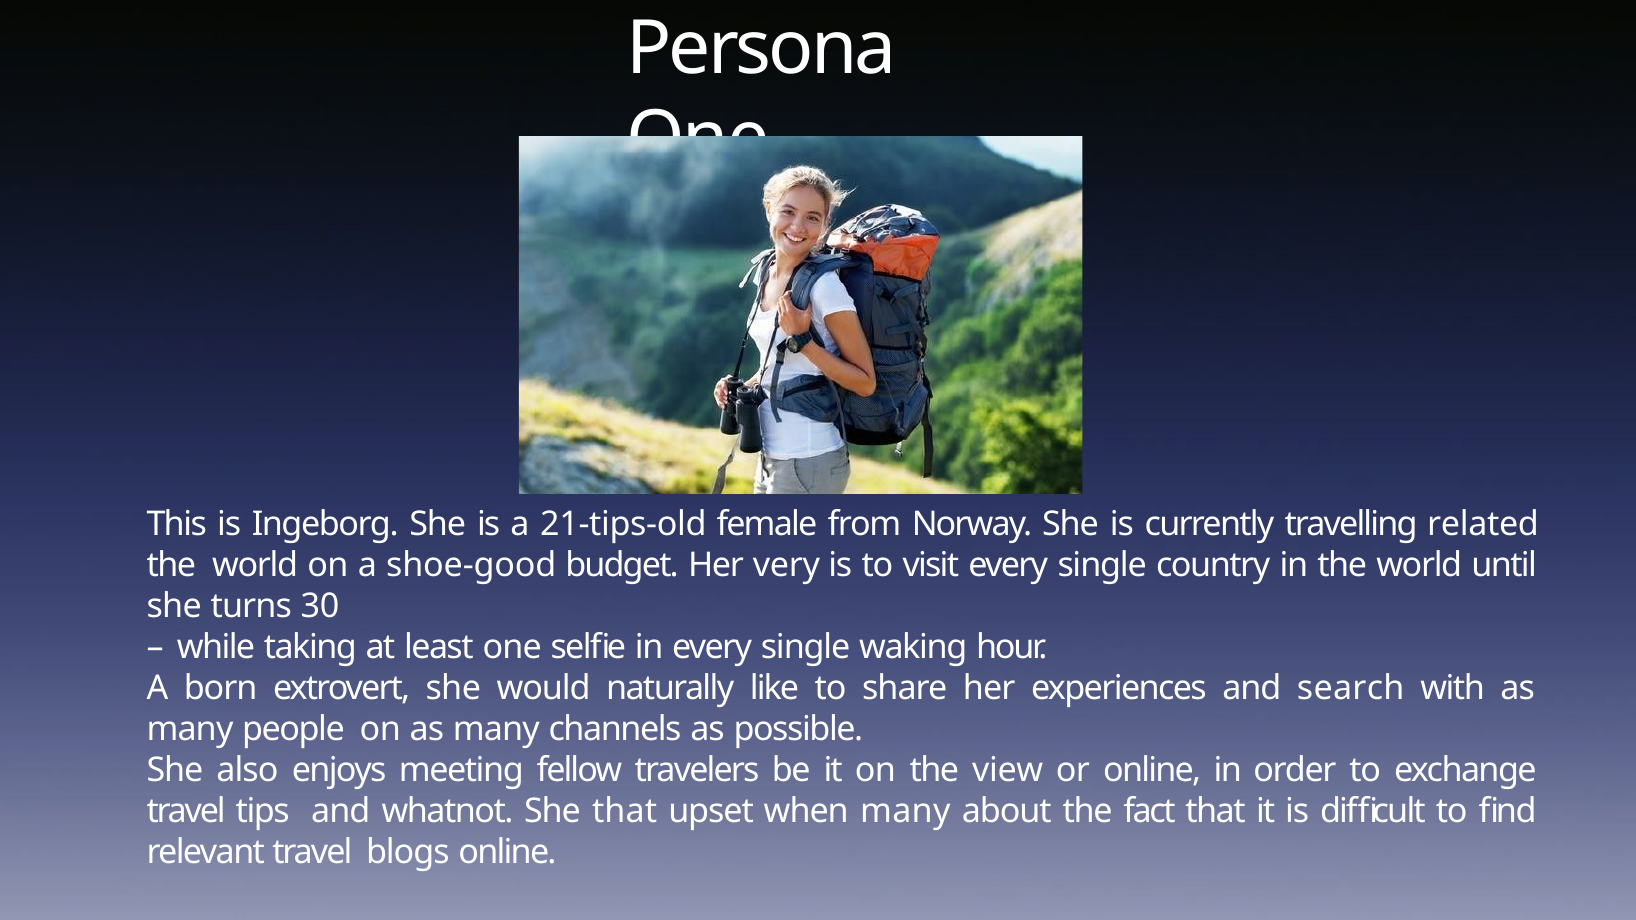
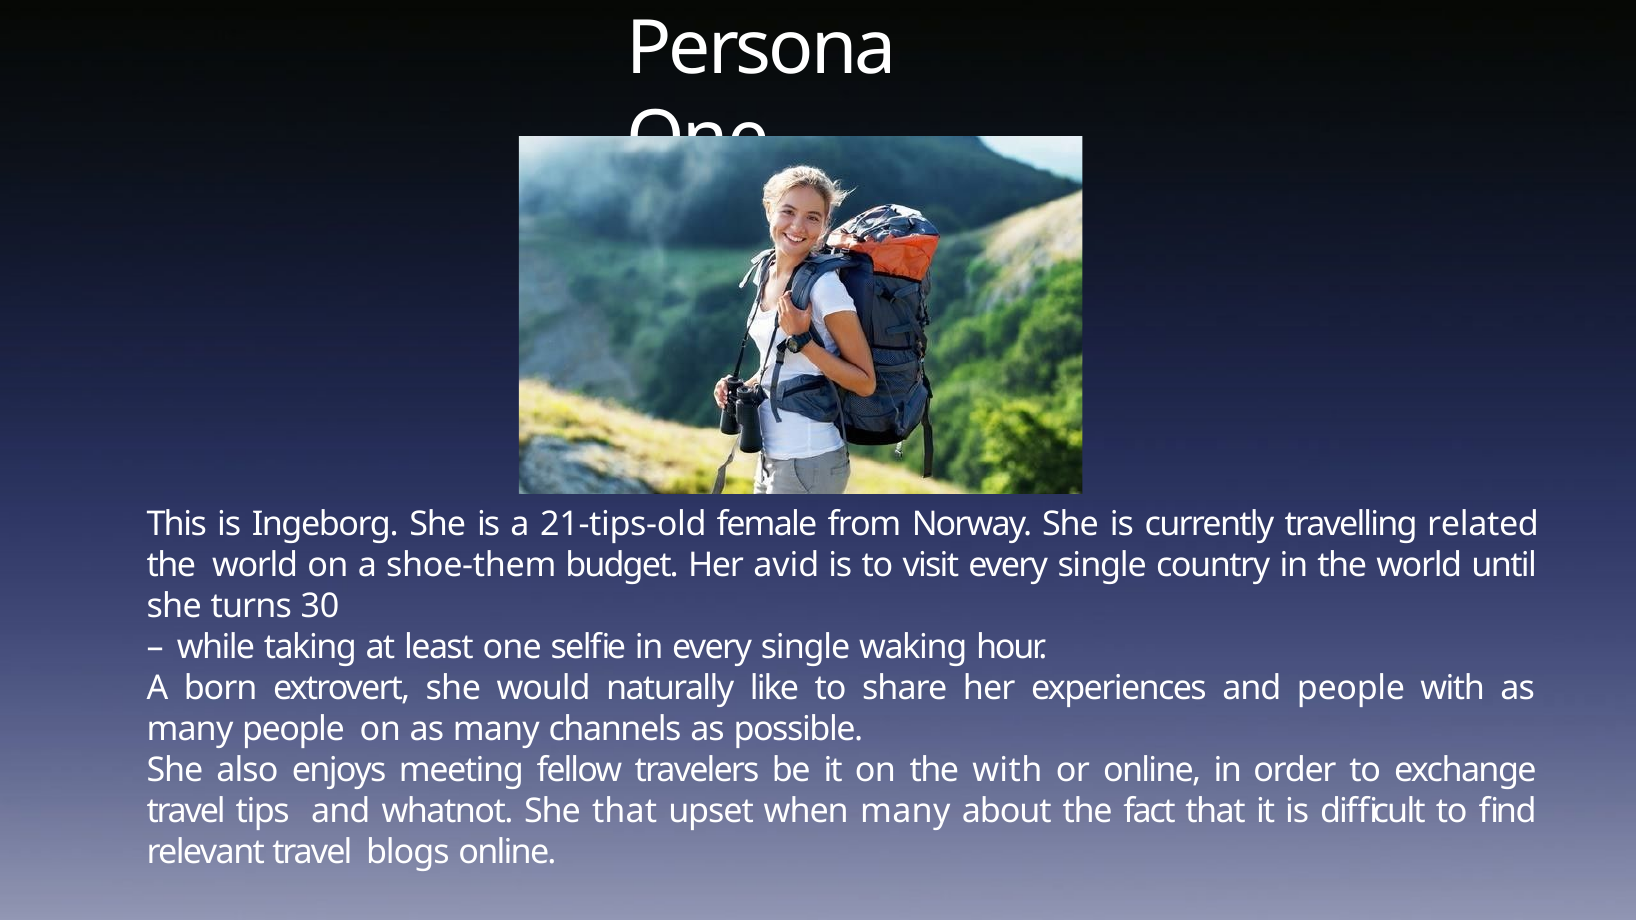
shoe-good: shoe-good -> shoe-them (471, 565)
very: very -> avid (786, 565)
and search: search -> people (1351, 688)
the view: view -> with (1007, 770)
